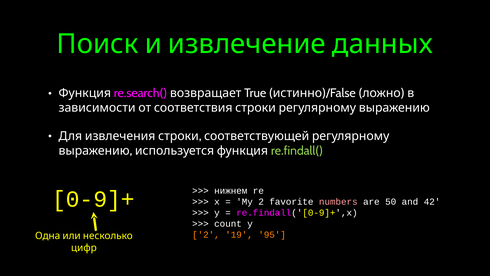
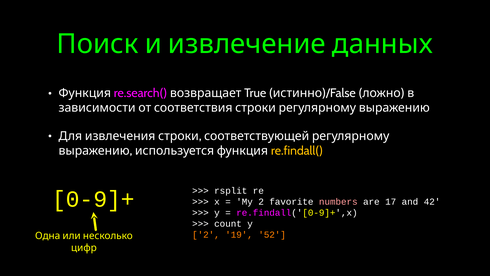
re.findall( colour: light green -> yellow (297, 151)
нижнем: нижнем -> rsplit (231, 190)
50: 50 -> 17 (391, 202)
95: 95 -> 52 (272, 235)
